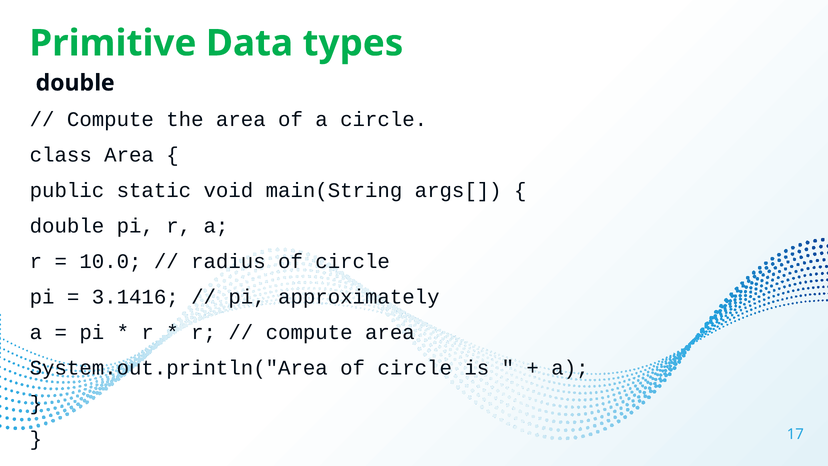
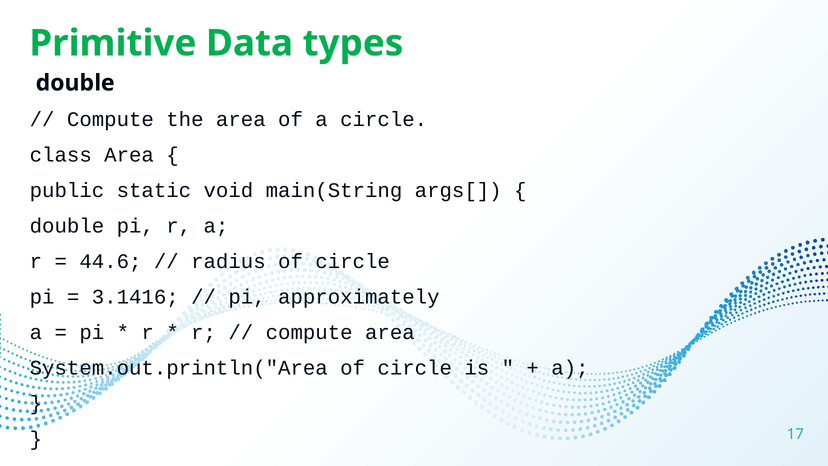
10.0: 10.0 -> 44.6 (110, 261)
